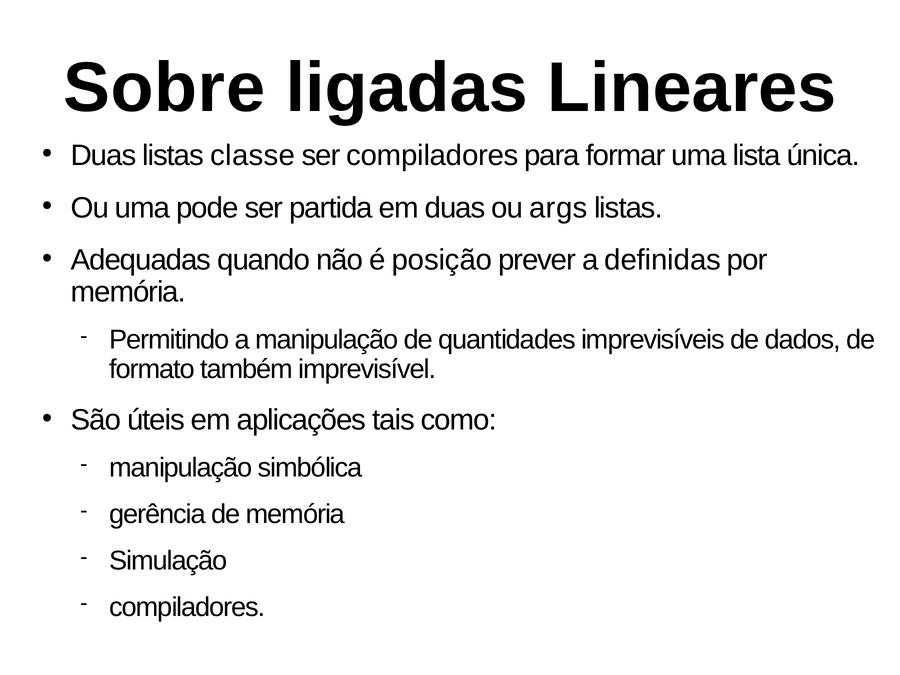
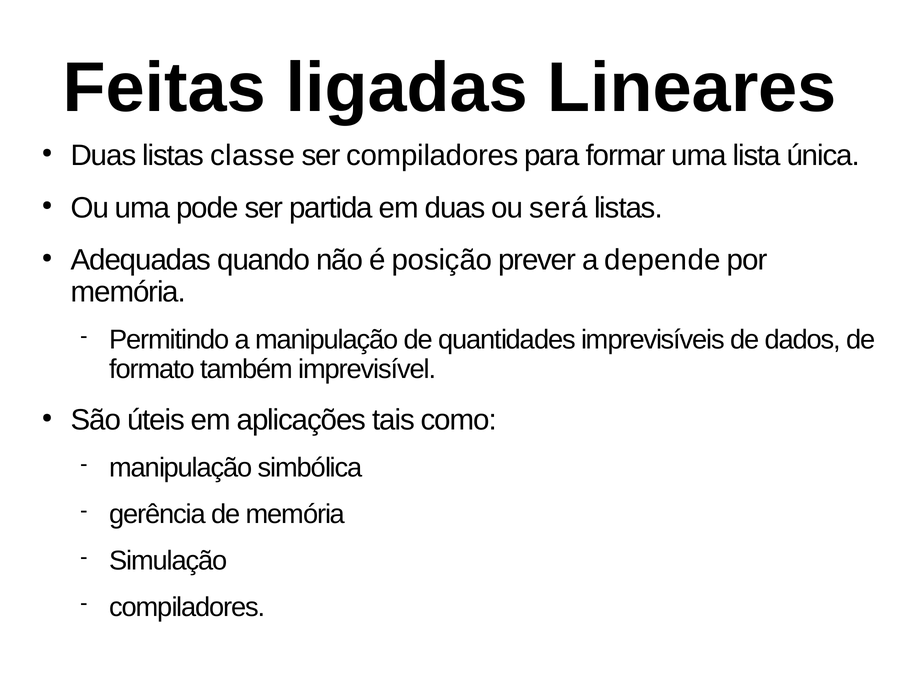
Sobre: Sobre -> Feitas (165, 88)
args: args -> será (558, 208)
definidas: definidas -> depende (663, 260)
